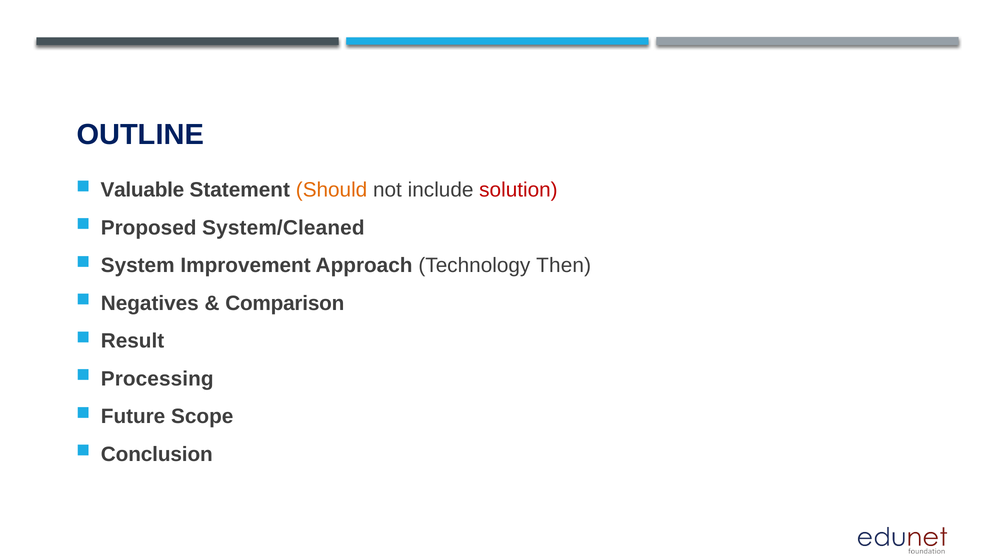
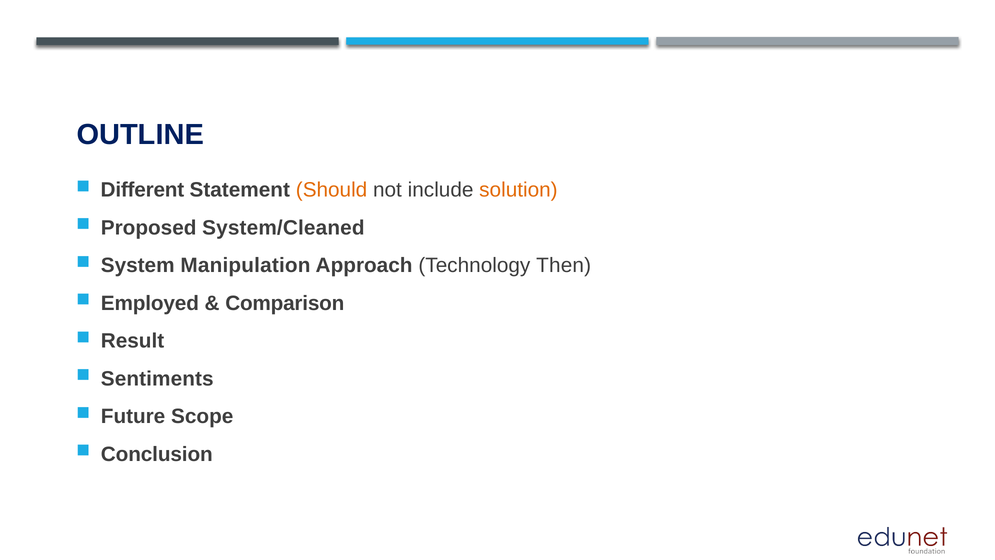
Valuable: Valuable -> Different (142, 190)
solution colour: red -> orange (518, 190)
Improvement: Improvement -> Manipulation (245, 265)
Negatives: Negatives -> Employed (150, 303)
Processing: Processing -> Sentiments (157, 379)
